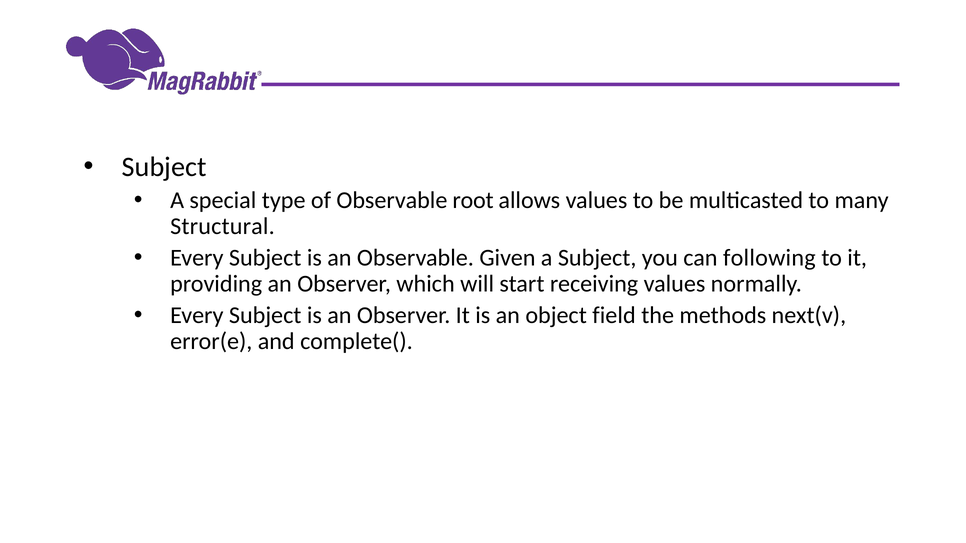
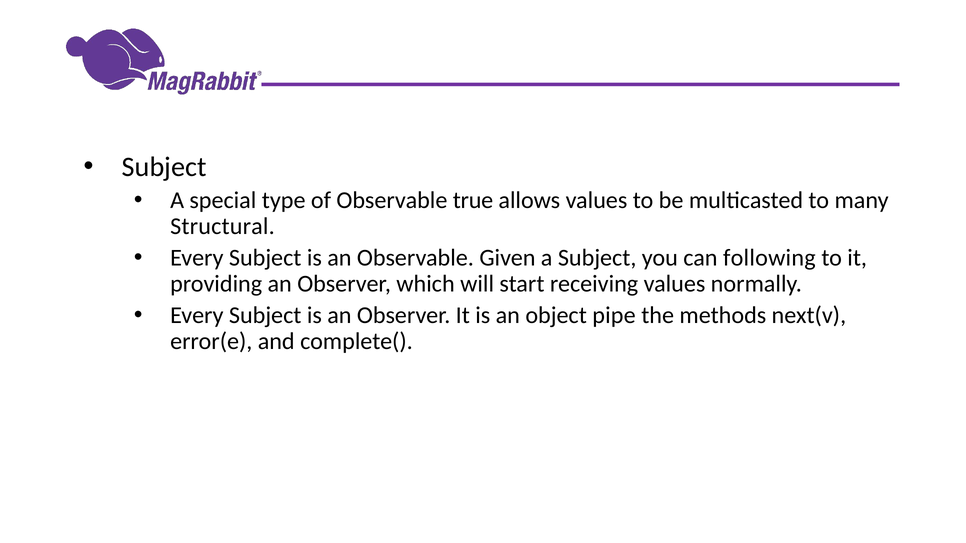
root: root -> true (473, 201)
field: field -> pipe (614, 316)
